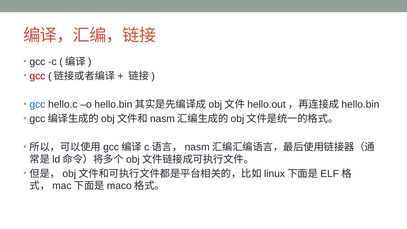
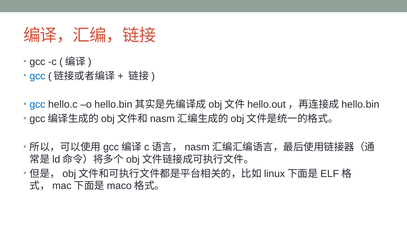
gcc colour: red -> blue (37, 76)
